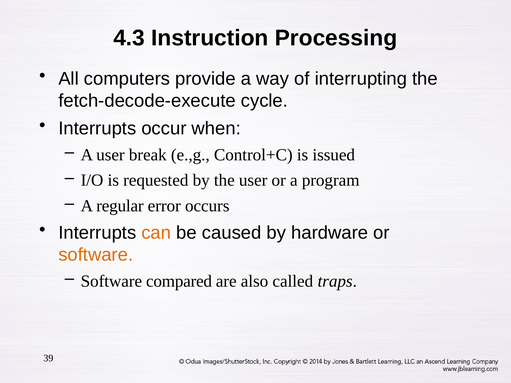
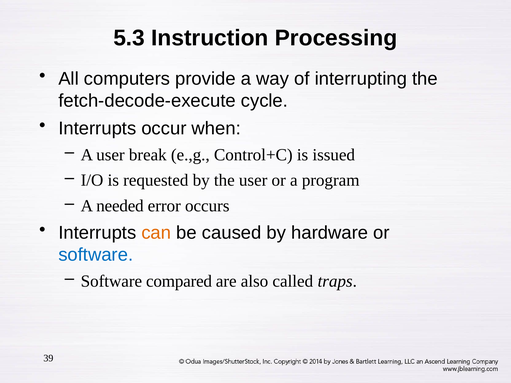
4.3: 4.3 -> 5.3 (129, 38)
regular: regular -> needed (120, 206)
software colour: orange -> blue (96, 255)
